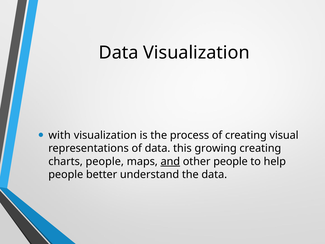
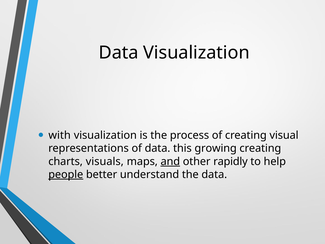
charts people: people -> visuals (105, 161)
other people: people -> rapidly (231, 161)
people underline: none -> present (66, 174)
